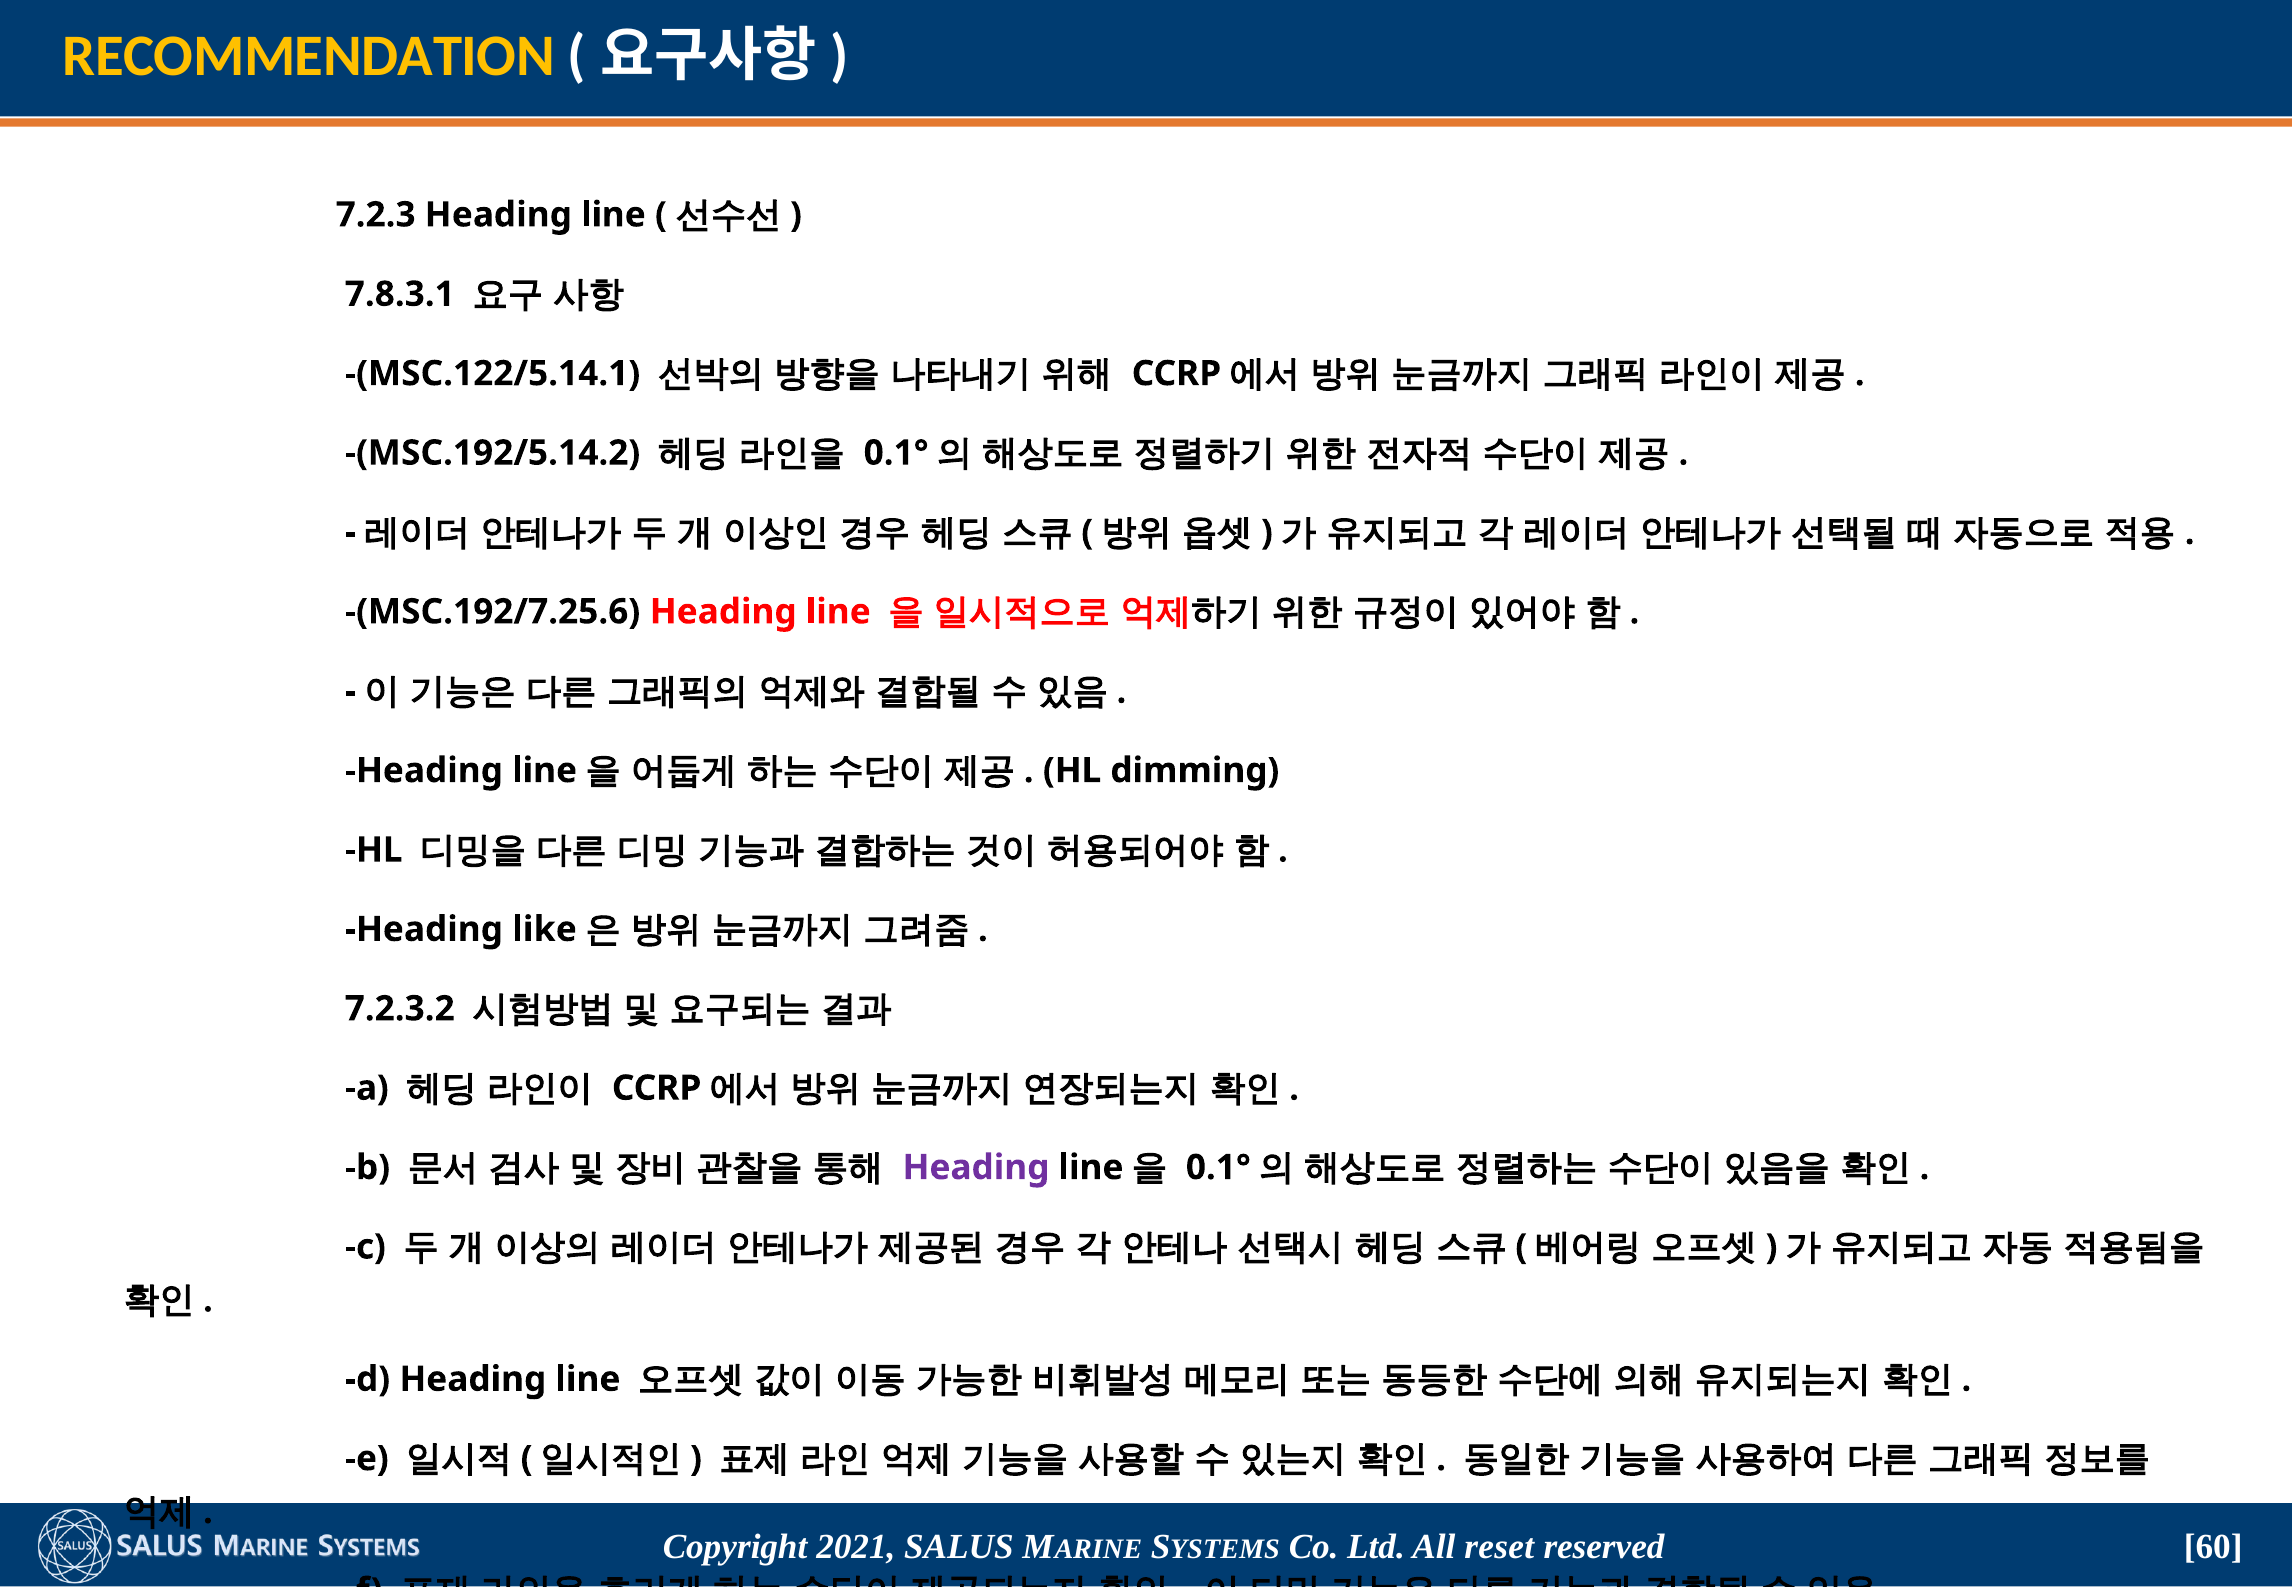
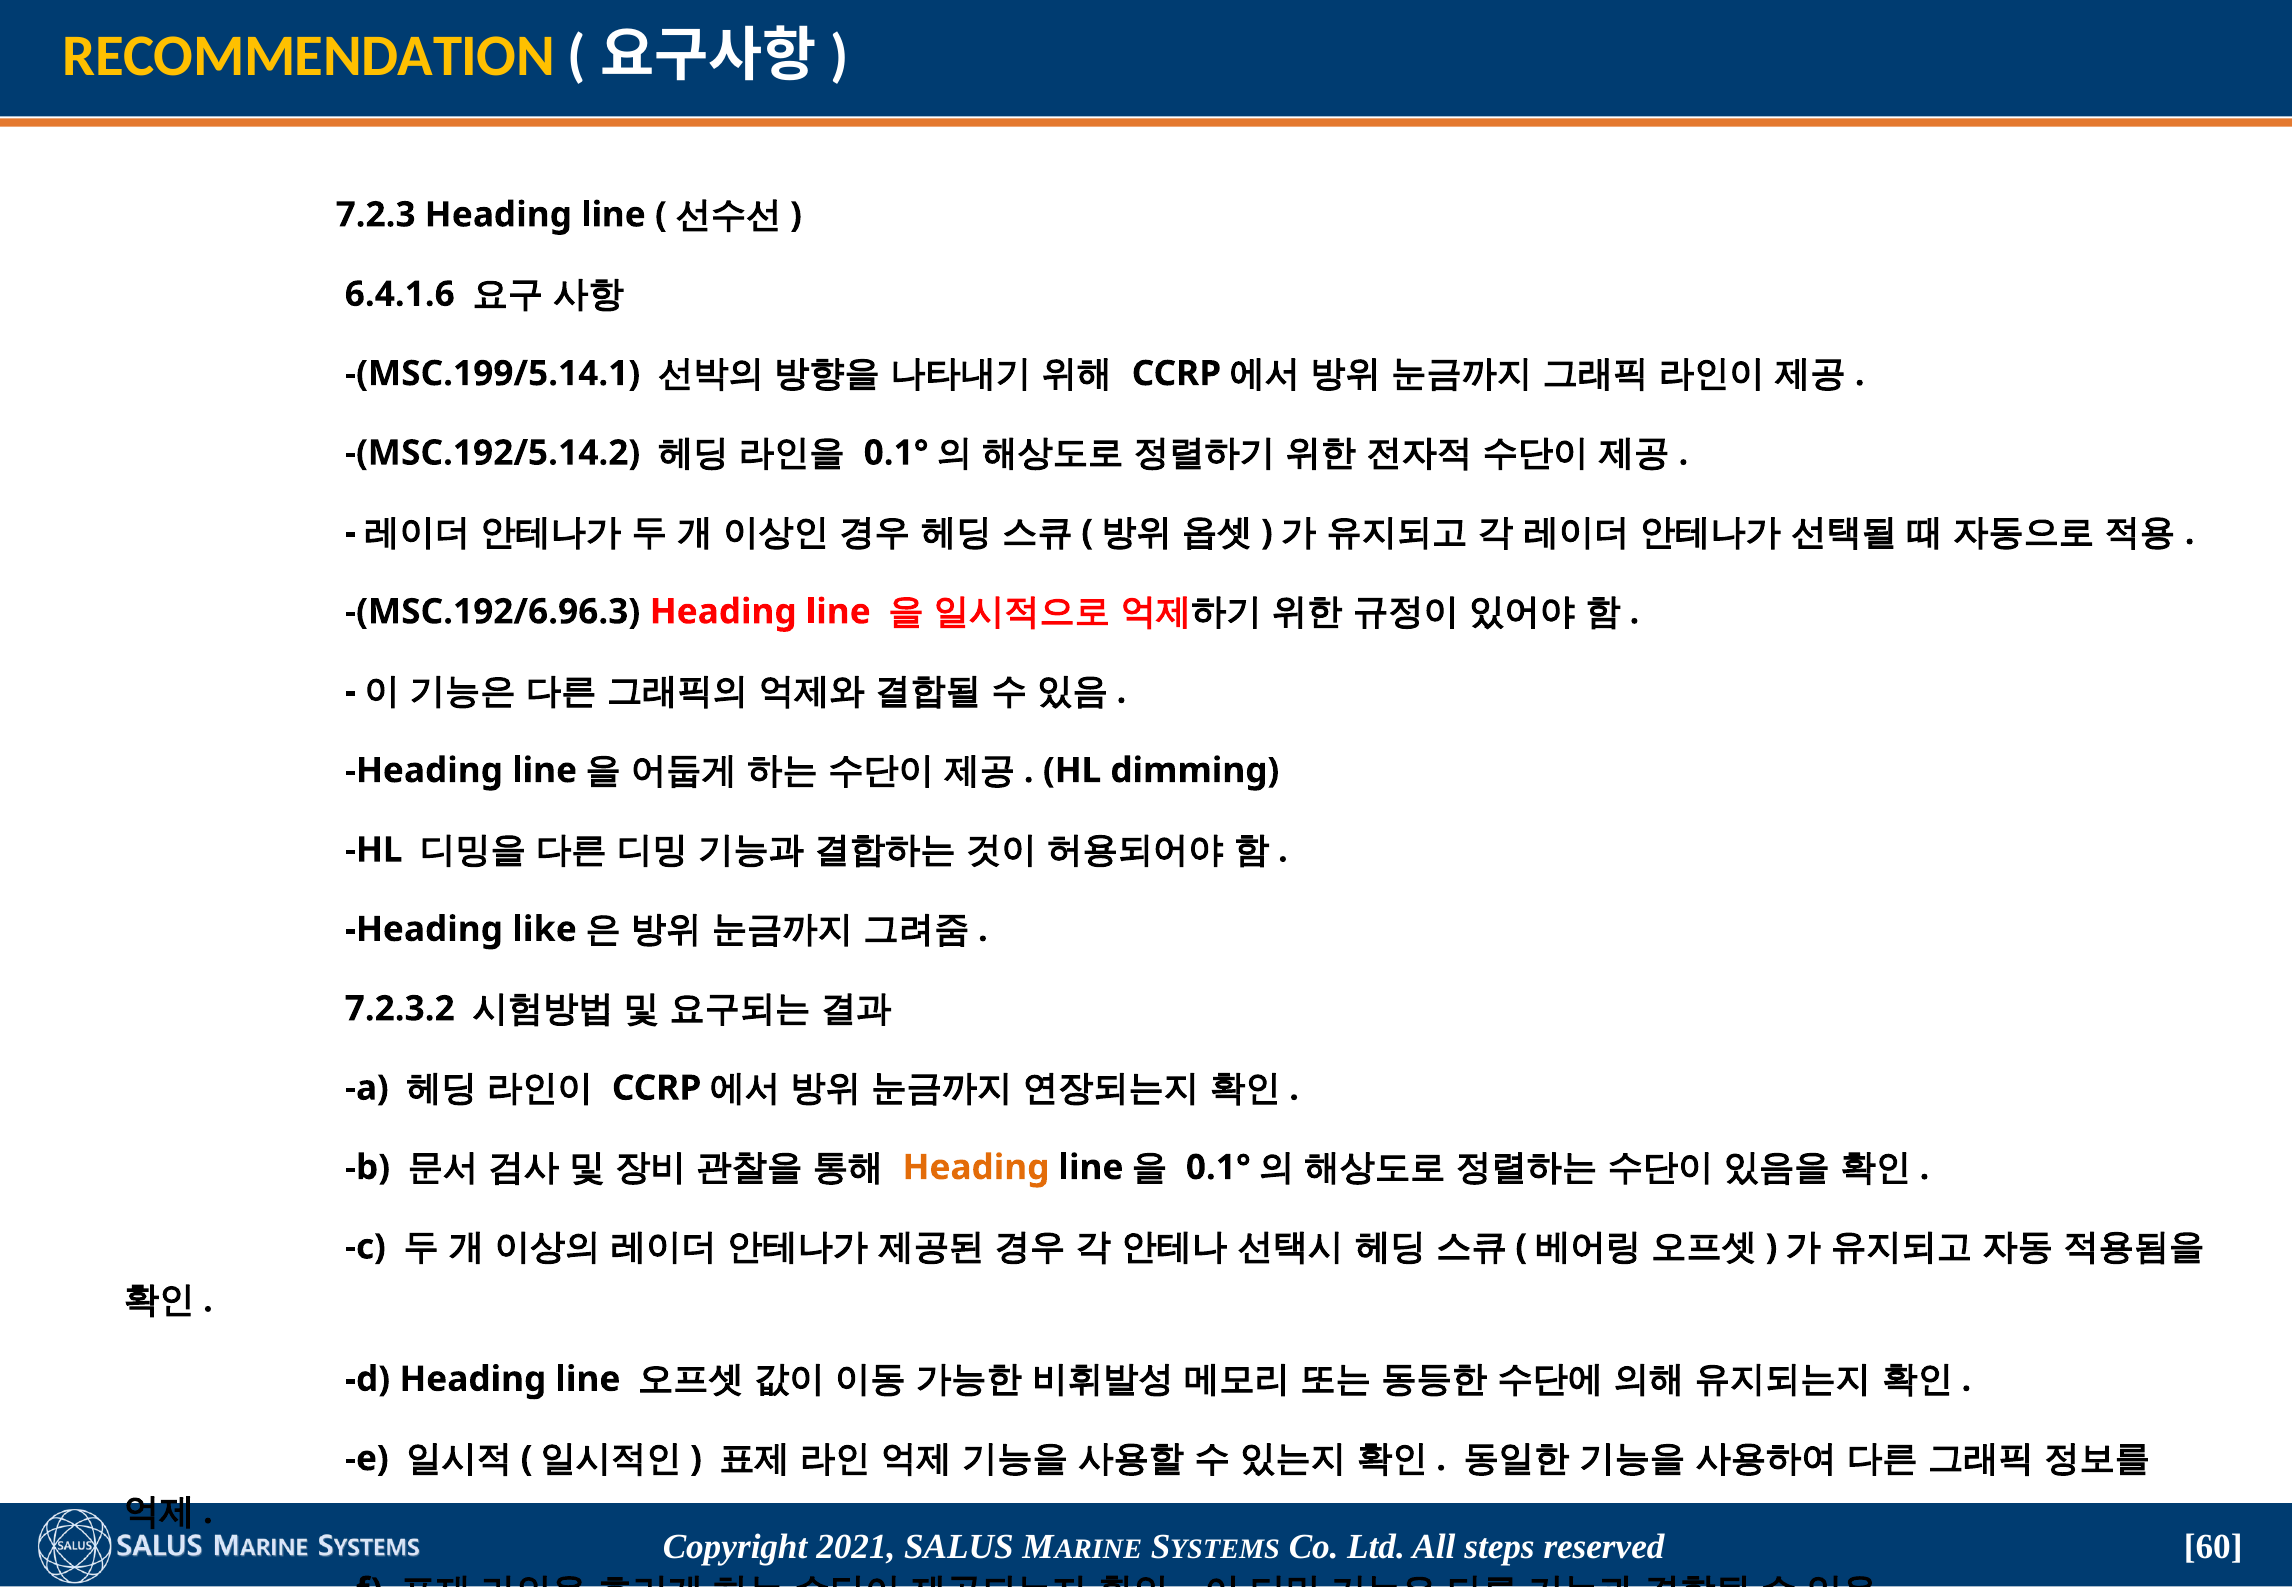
7.8.3.1: 7.8.3.1 -> 6.4.1.6 (400, 294)
-(MSC.122/5.14.1: -(MSC.122/5.14.1 -> -(MSC.199/5.14.1 (493, 374)
-(MSC.192/7.25.6: -(MSC.192/7.25.6 -> -(MSC.192/6.96.3 (493, 612)
Heading colour: purple -> orange (976, 1167)
reset: reset -> steps (1499, 1547)
